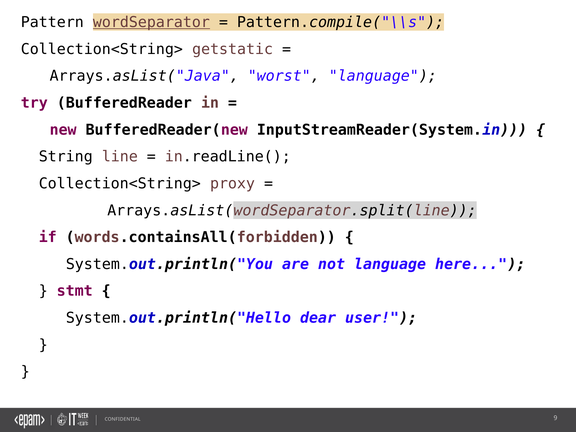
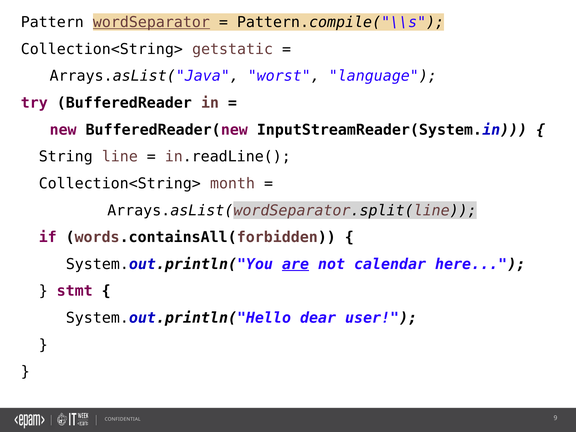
proxy: proxy -> month (232, 184)
are underline: none -> present (296, 264)
not language: language -> calendar (390, 264)
